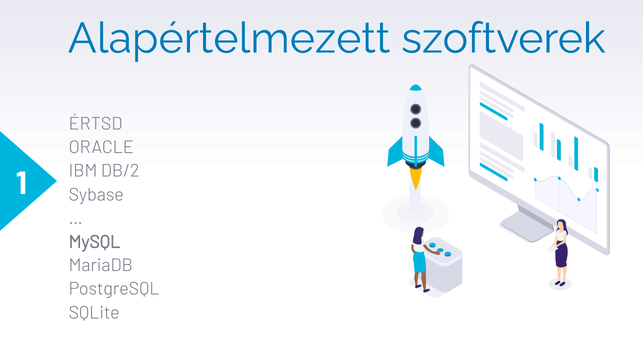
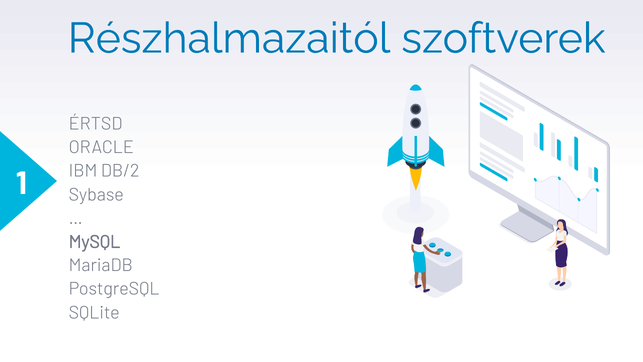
Alapértelmezett: Alapértelmezett -> Részhalmazaitól (229, 38)
